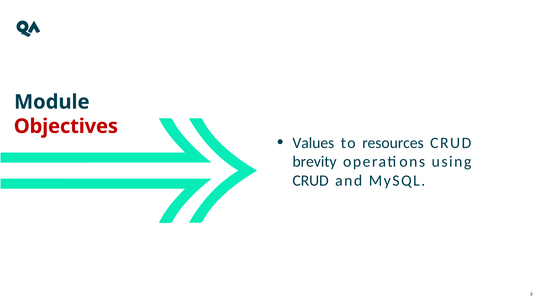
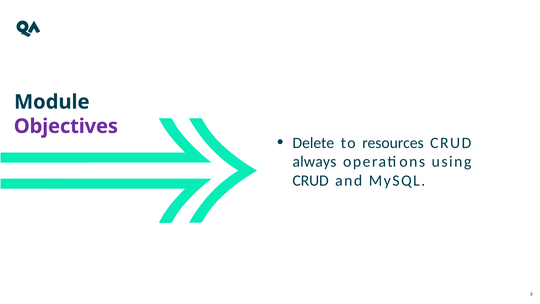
Objectives colour: red -> purple (66, 126)
Values: Values -> Delete (313, 143)
brevity: brevity -> always (314, 162)
